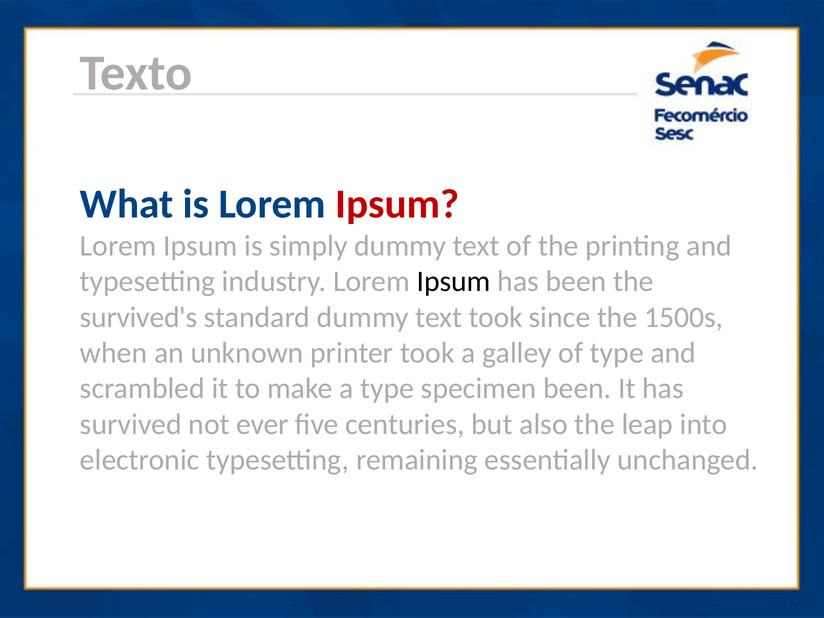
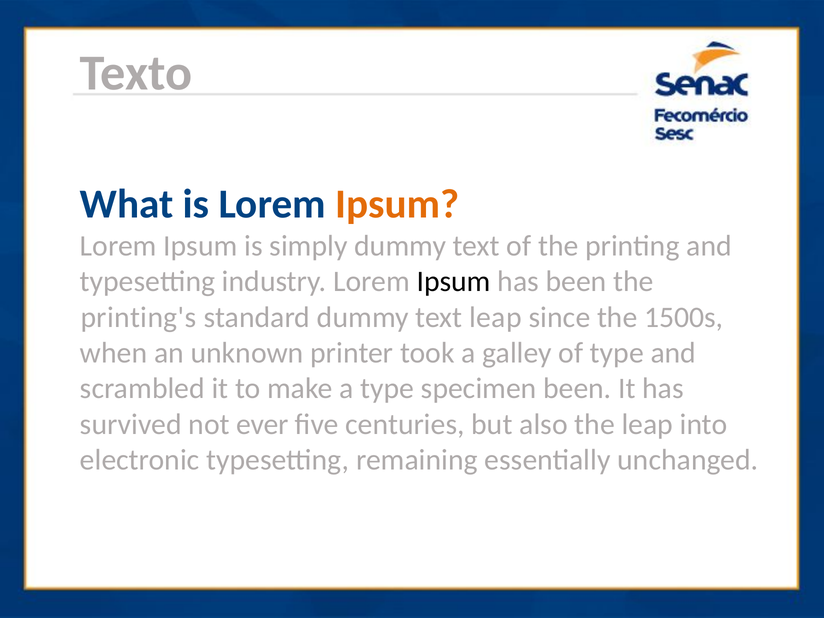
Ipsum colour: red -> orange (397, 204)
survived's: survived's -> printing's (138, 317)
text took: took -> leap (495, 317)
